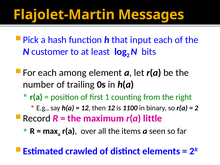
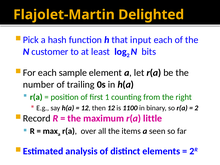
Messages: Messages -> Delighted (151, 15)
among: among -> sample (73, 73)
crawled: crawled -> analysis (82, 151)
